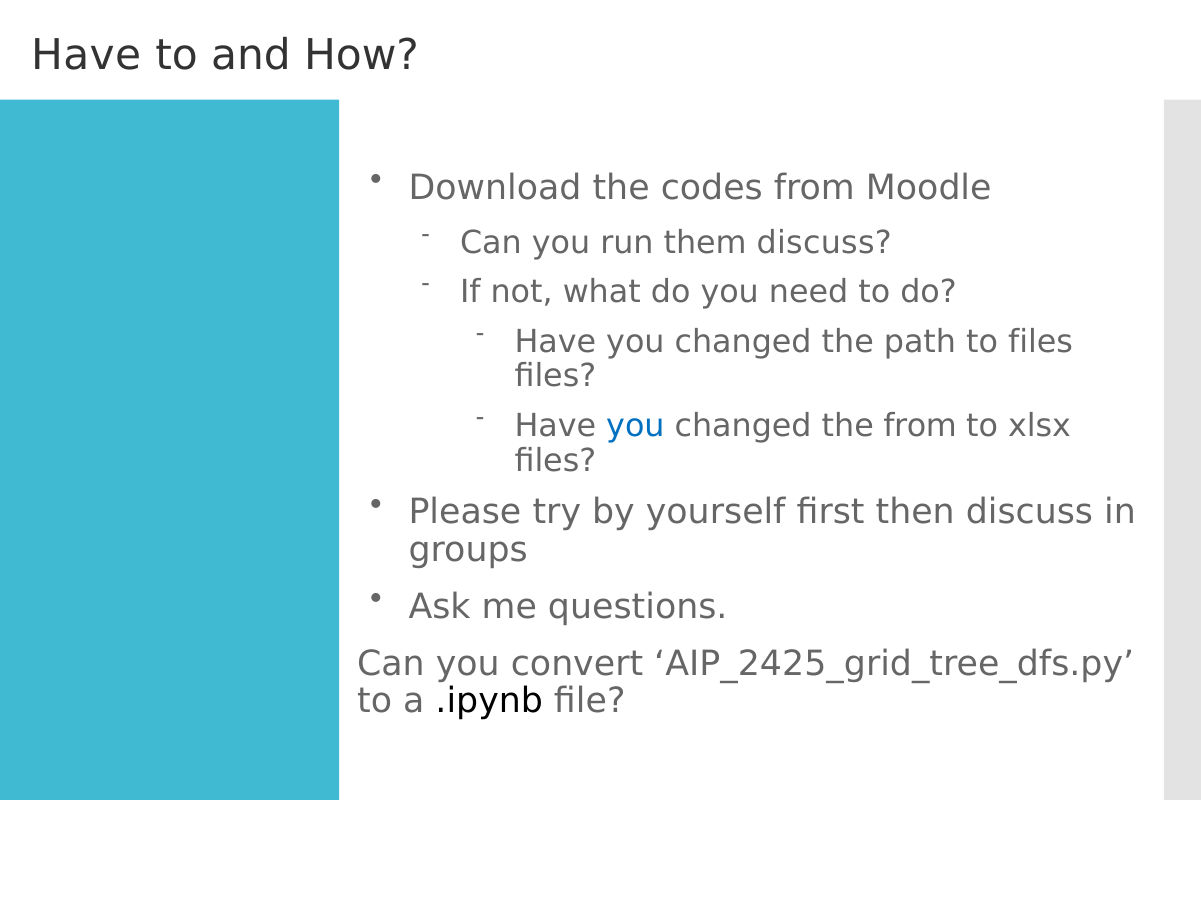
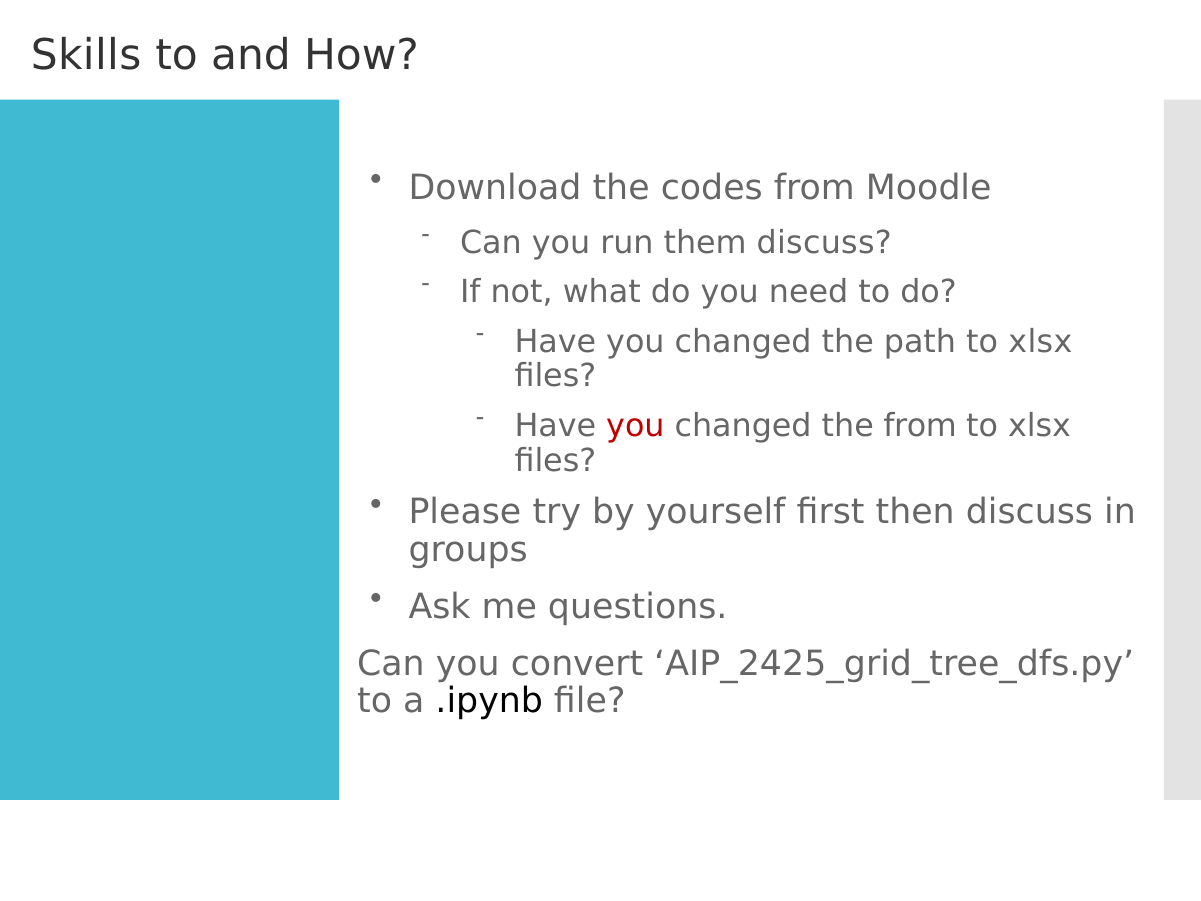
Have: Have -> Skills (86, 56)
path to files: files -> xlsx (1040, 342)
you colour: blue -> red (635, 426)
